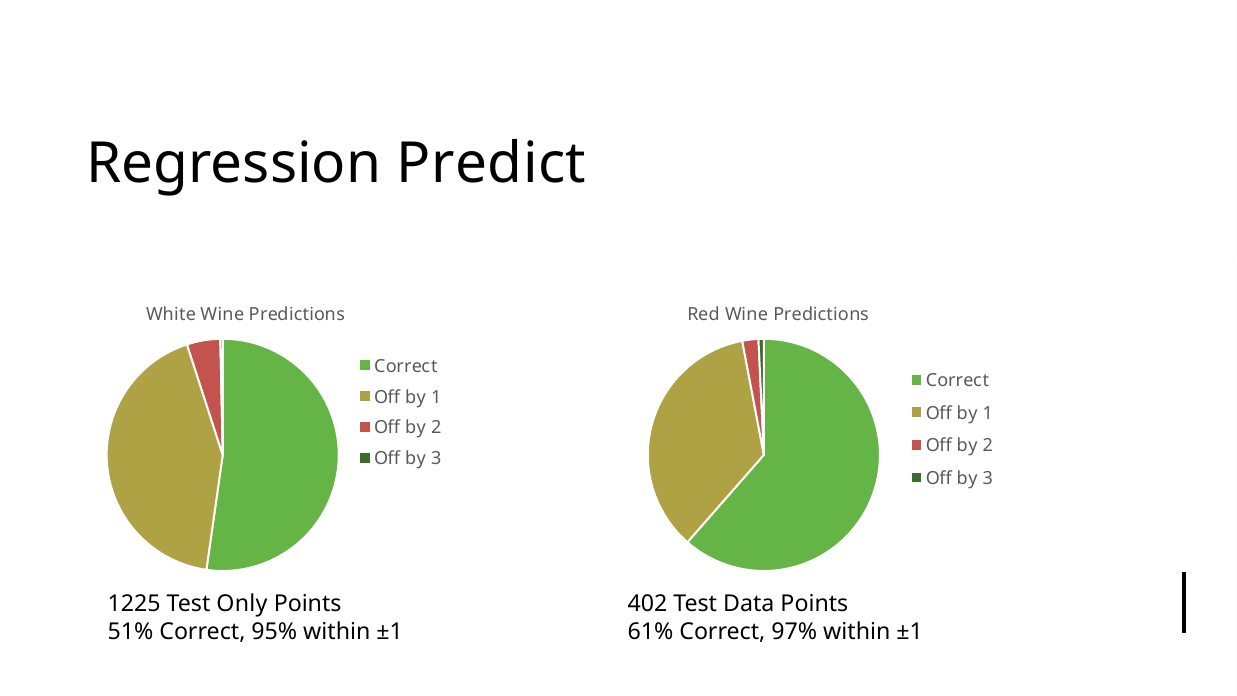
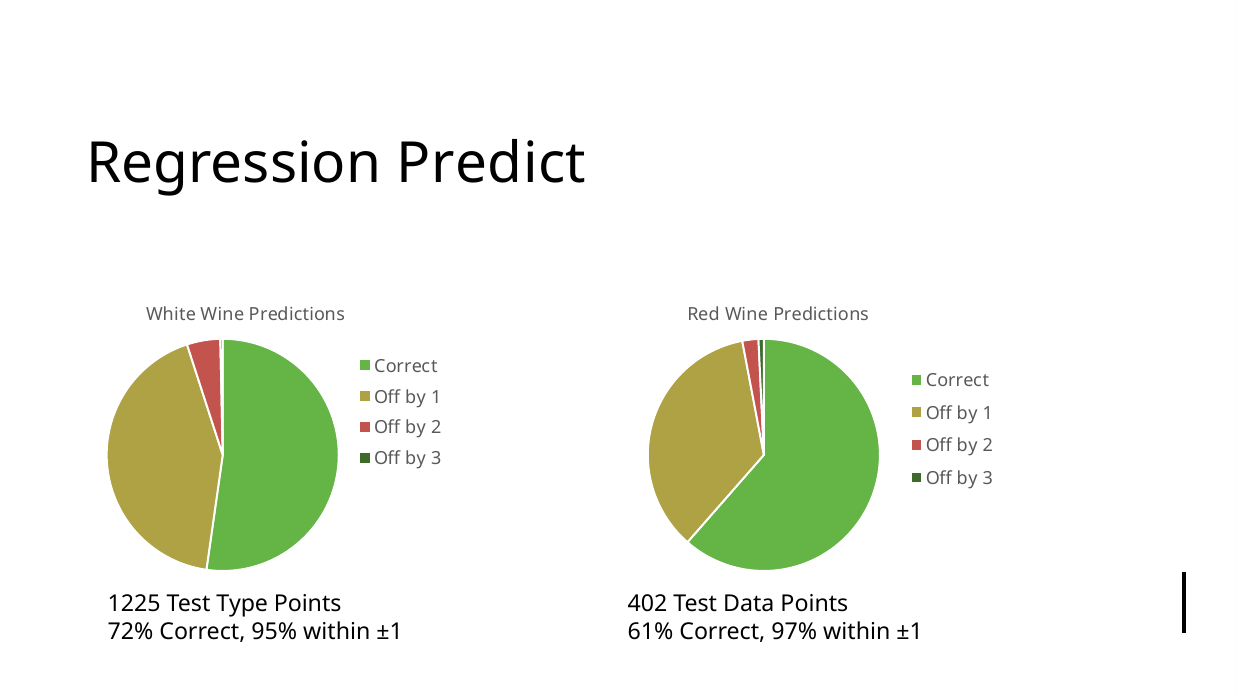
Only: Only -> Type (242, 604)
51%: 51% -> 72% (131, 632)
